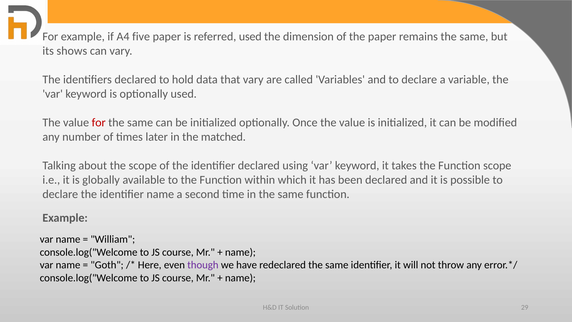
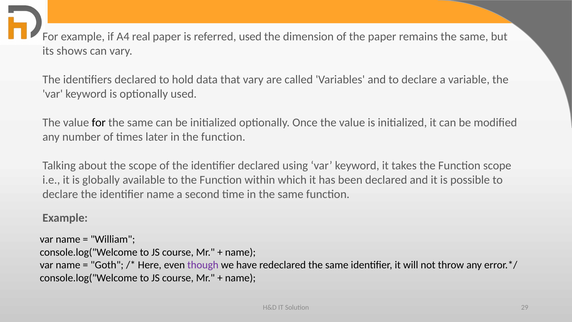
five: five -> real (141, 37)
for colour: red -> black (99, 123)
in the matched: matched -> function (223, 137)
